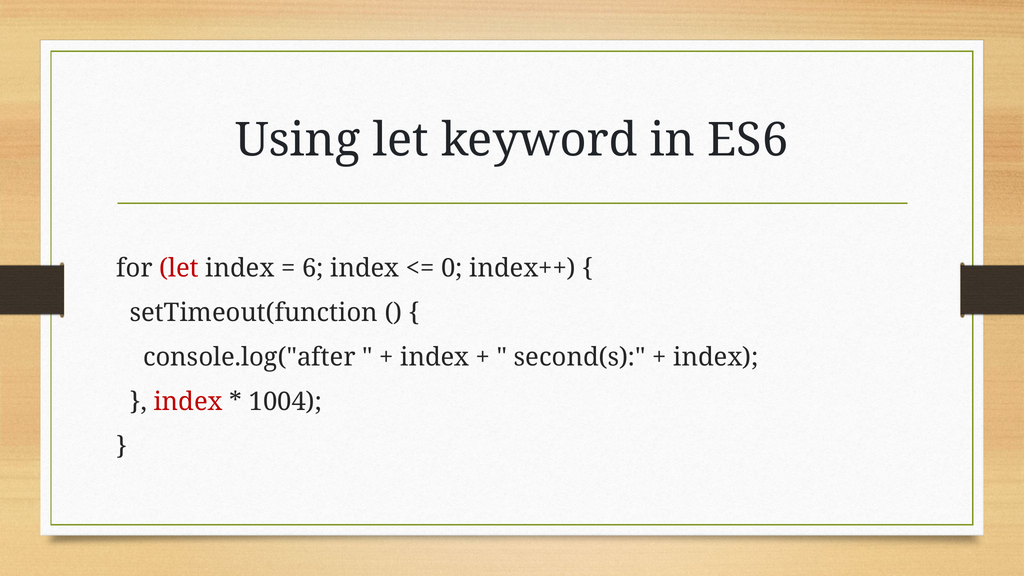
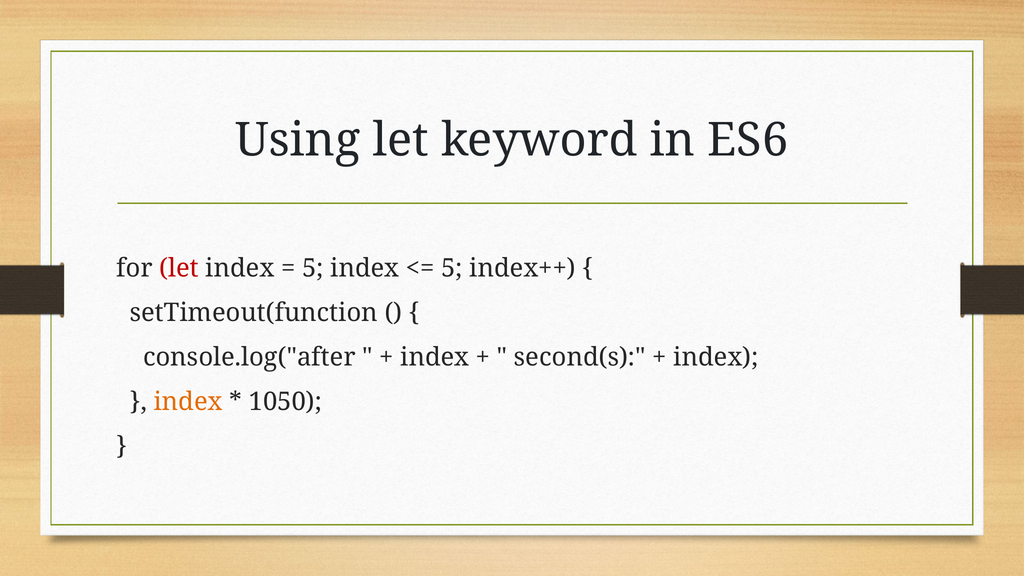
6: 6 -> 5 (313, 268)
0: 0 -> 5 (452, 268)
index colour: red -> orange (188, 402)
1004: 1004 -> 1050 (285, 402)
